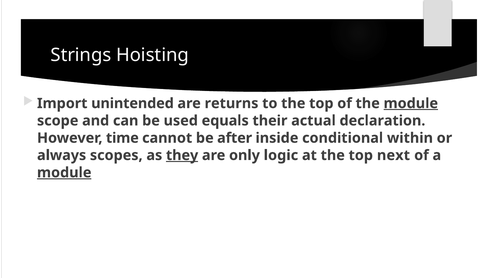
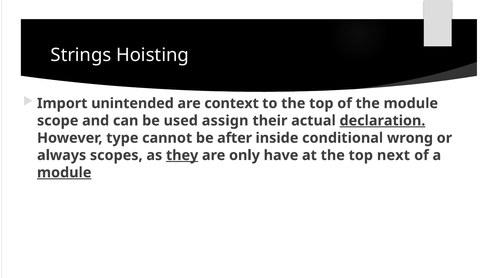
returns: returns -> context (232, 104)
module underline: present -> none (411, 104)
equals: equals -> assign (225, 121)
declaration underline: none -> present (382, 121)
time: time -> type (122, 138)
within: within -> wrong (410, 138)
logic: logic -> have (281, 156)
